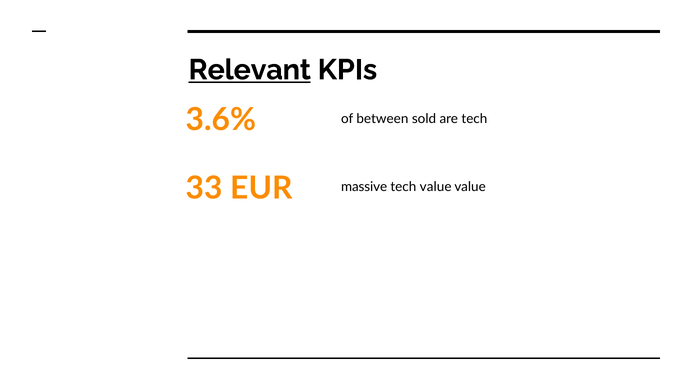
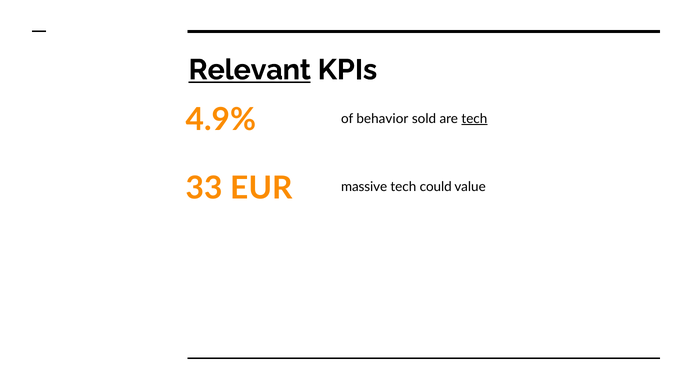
3.6%: 3.6% -> 4.9% (221, 120)
between: between -> behavior (382, 119)
tech underline: none -> present (474, 119)
tech value: value -> could (436, 187)
